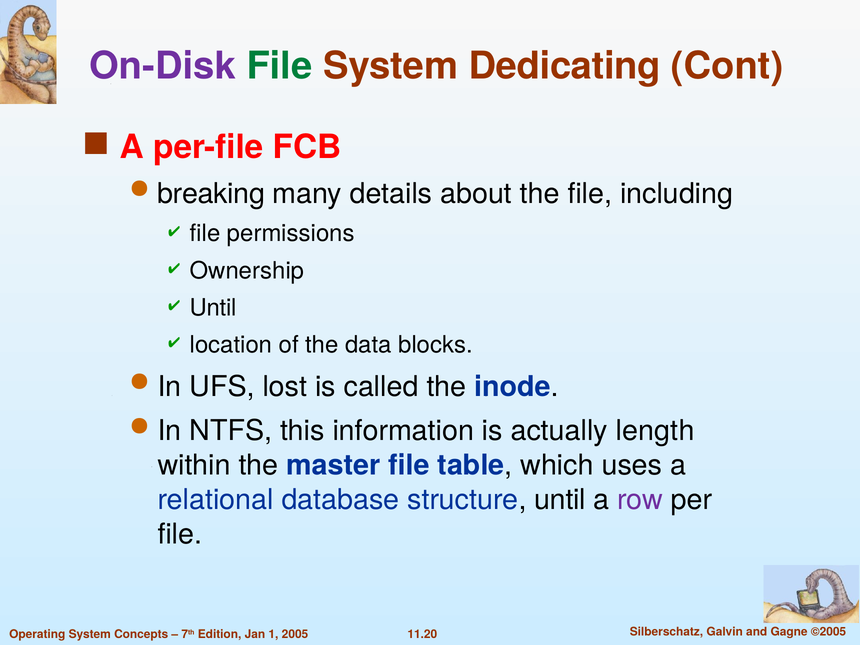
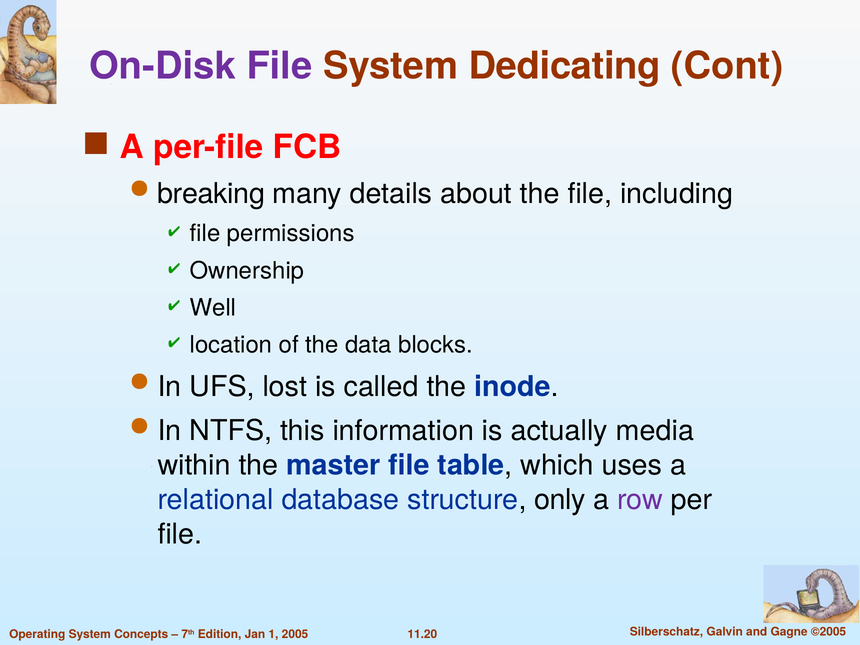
File colour: green -> purple (279, 66)
Until: Until -> Well (213, 308)
length: length -> media (655, 431)
structure until: until -> only (560, 500)
